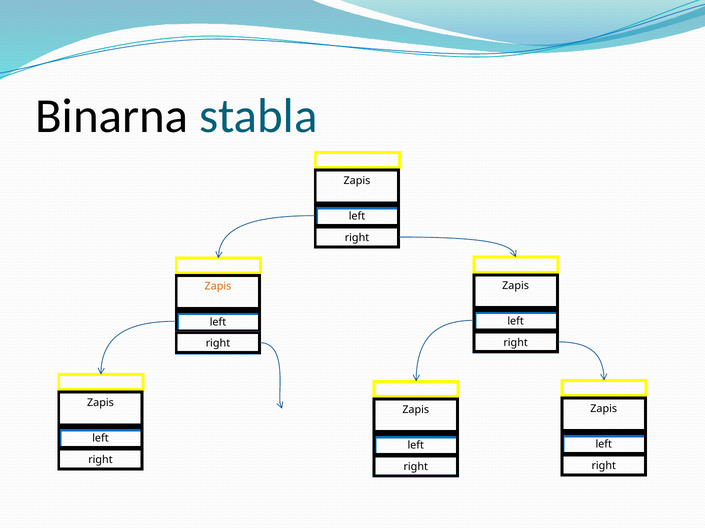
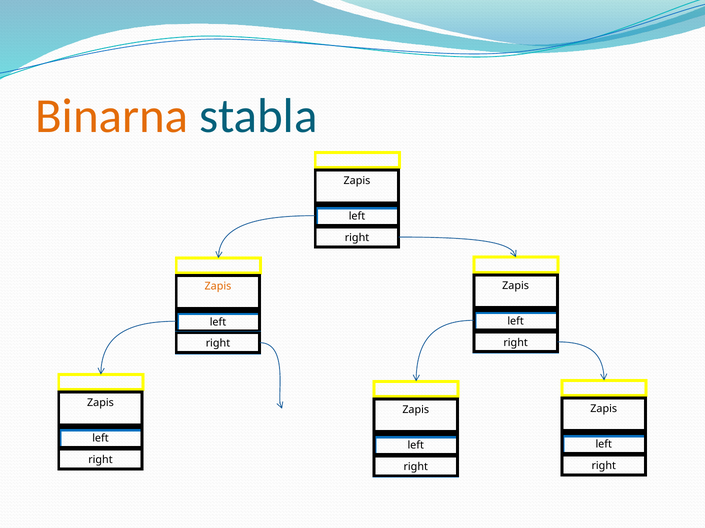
Binarna colour: black -> orange (112, 116)
